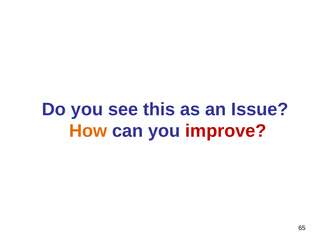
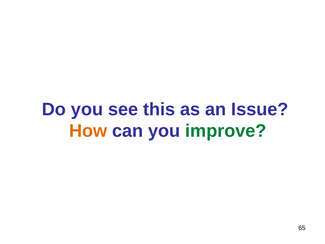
improve colour: red -> green (226, 131)
